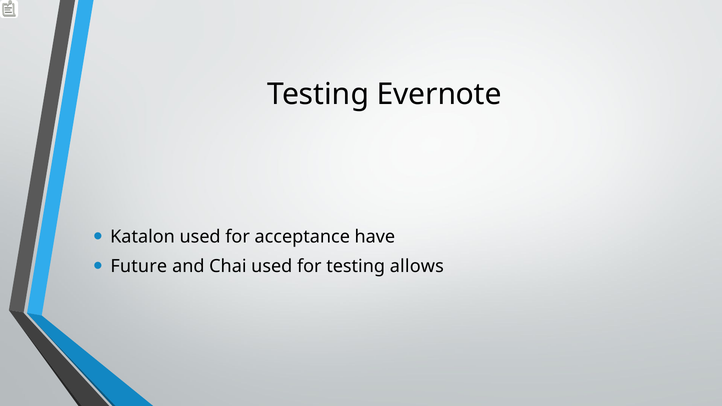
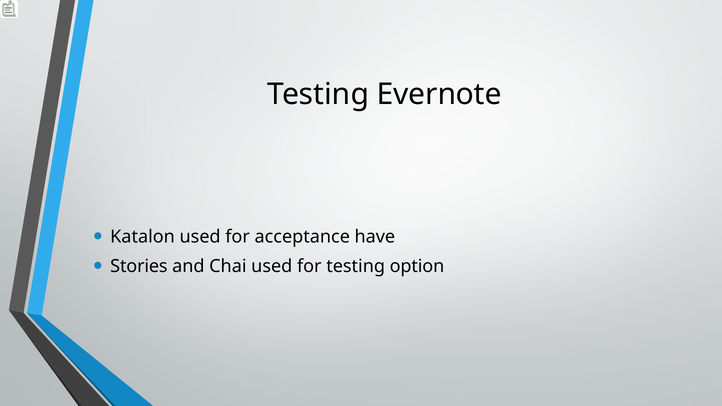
Future: Future -> Stories (139, 267)
allows: allows -> option (417, 267)
